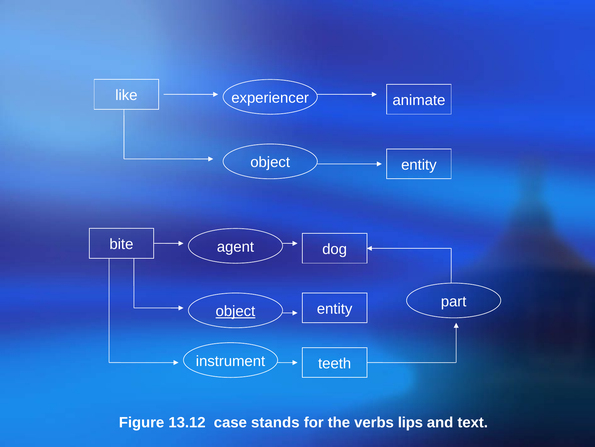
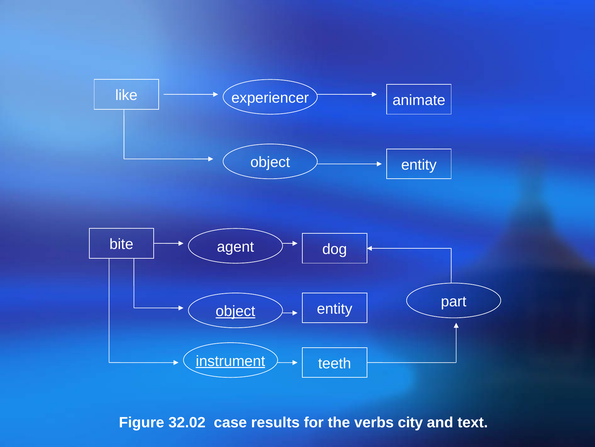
instrument underline: none -> present (230, 360)
13.12: 13.12 -> 32.02 (187, 422)
stands: stands -> results (275, 422)
lips: lips -> city (410, 422)
